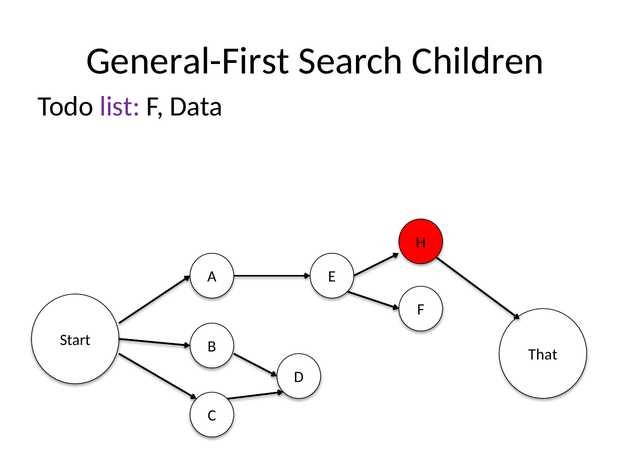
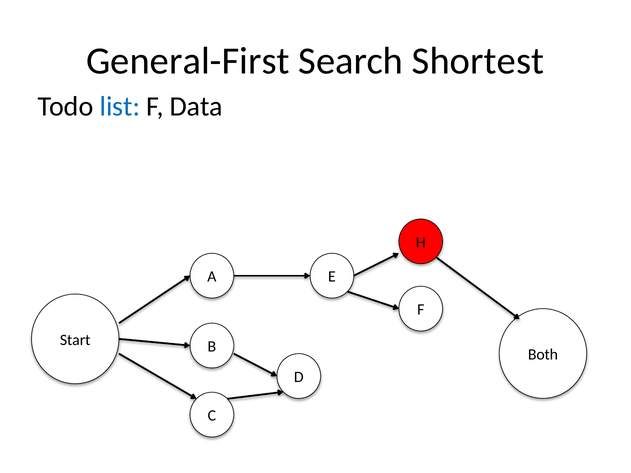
Children: Children -> Shortest (478, 61)
list colour: purple -> blue (120, 106)
That: That -> Both (543, 355)
